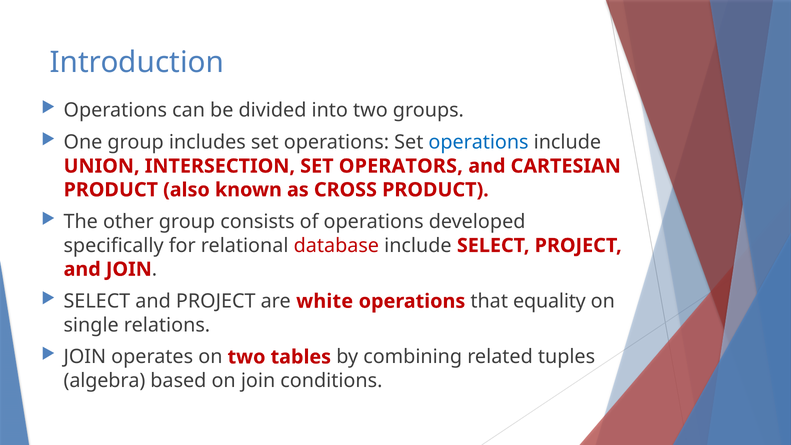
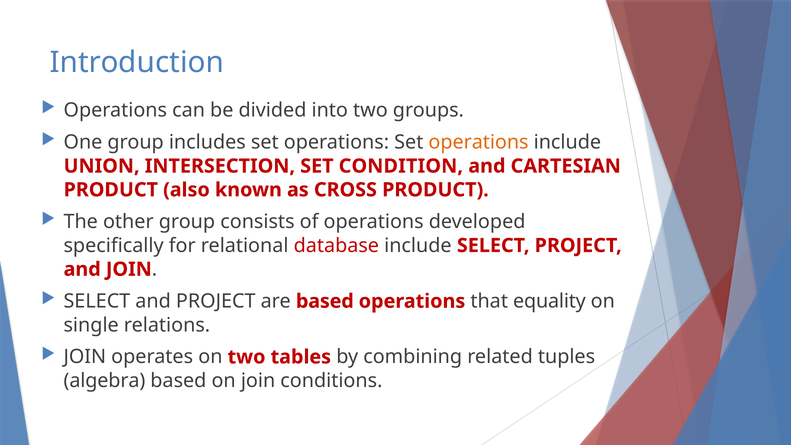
operations colour: blue -> orange (479, 142)
OPERATORS: OPERATORS -> CONDITION (401, 166)
are white: white -> based (325, 301)
